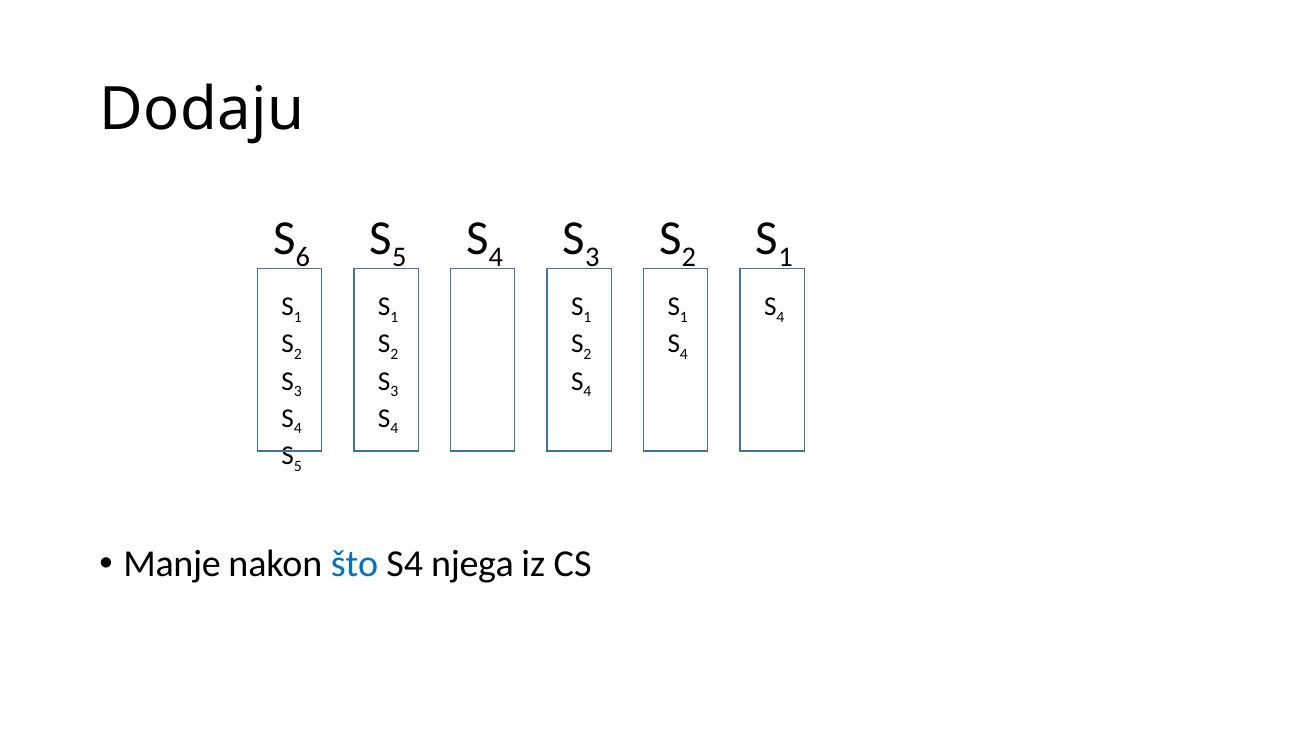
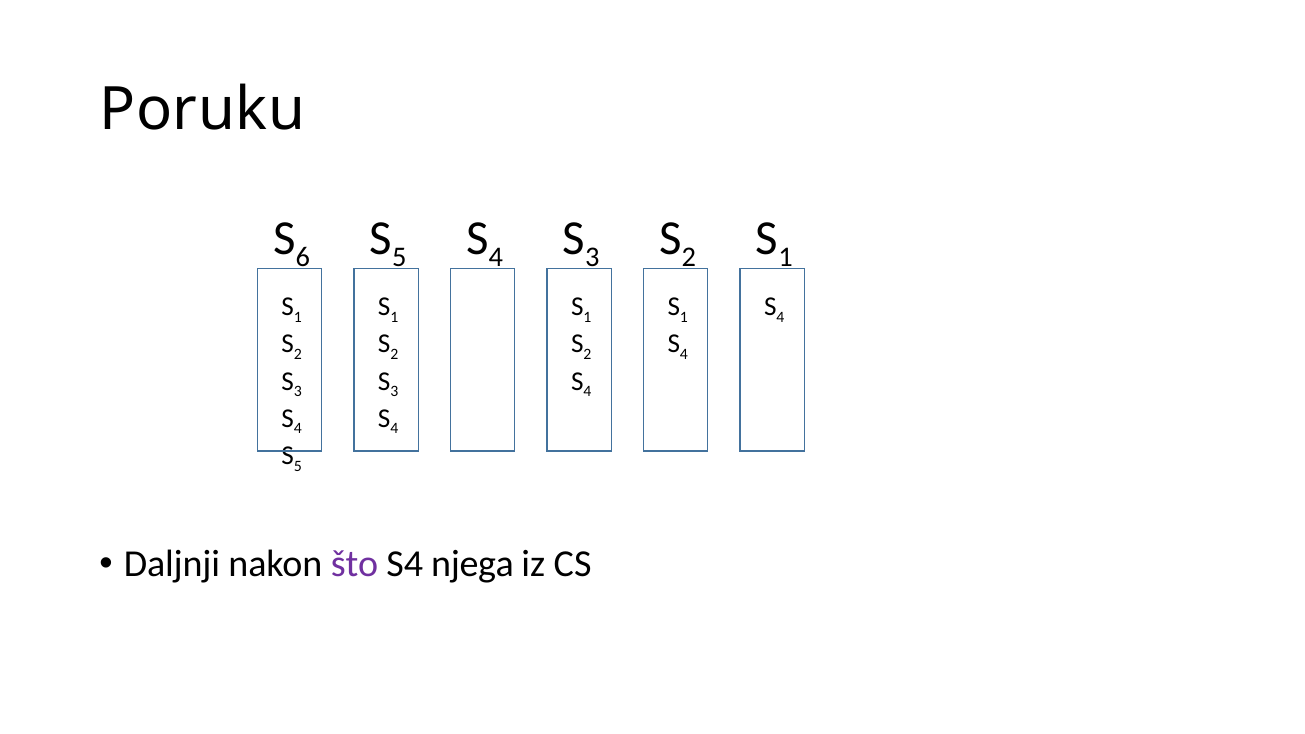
Dodaju: Dodaju -> Poruku (202, 110)
Manje: Manje -> Daljnji (172, 564)
što colour: blue -> purple (355, 564)
